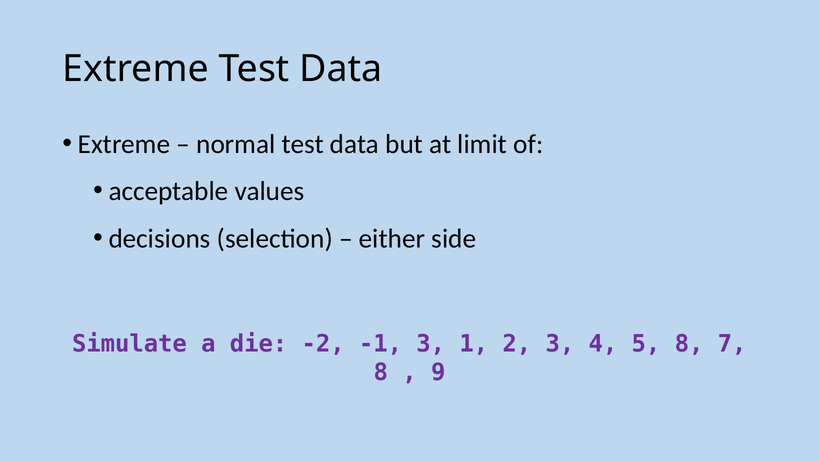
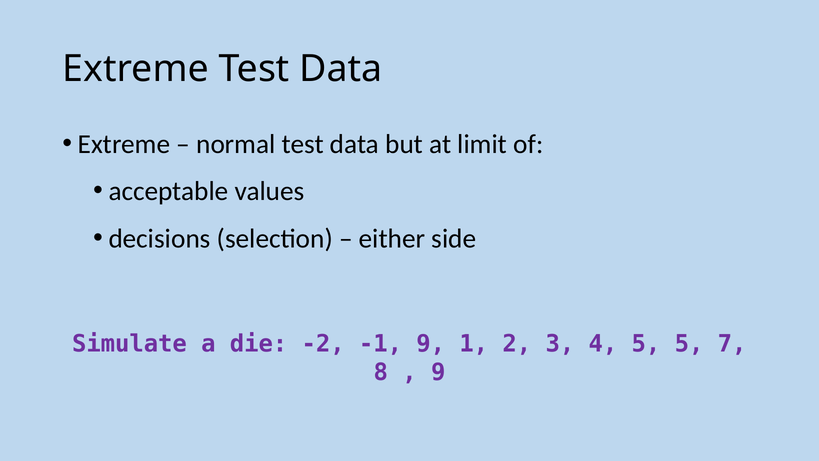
-1 3: 3 -> 9 (431, 343)
5 8: 8 -> 5 (689, 343)
